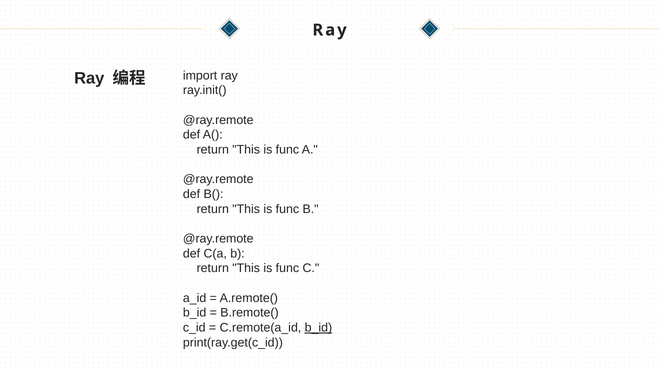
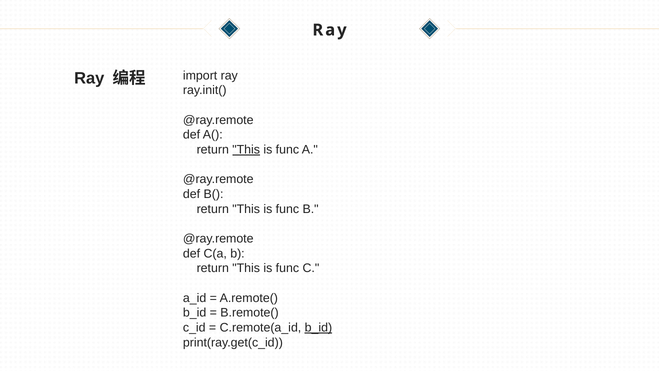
This underline: none -> present (246, 150)
